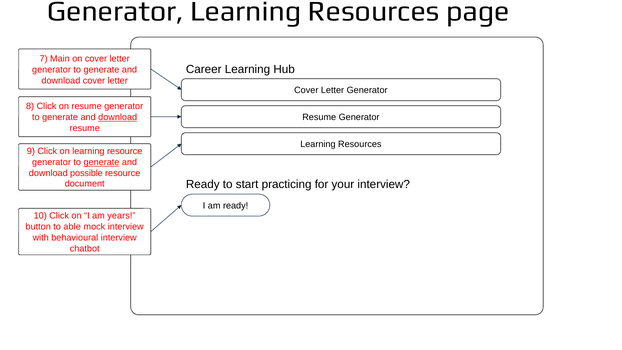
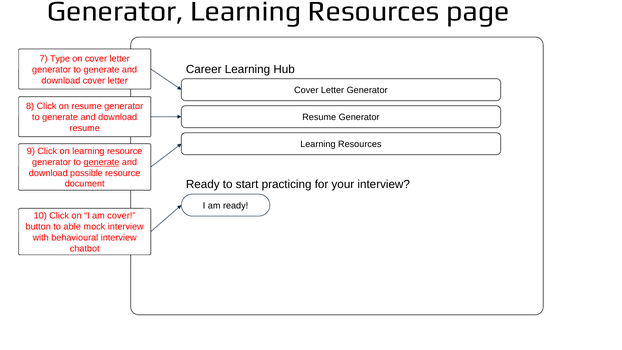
Main: Main -> Type (60, 59)
download underline: present -> none (118, 117)
am years: years -> cover (121, 216)
